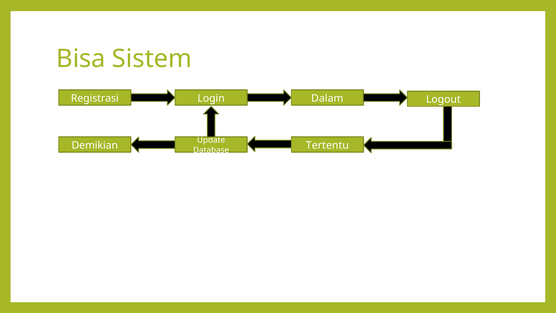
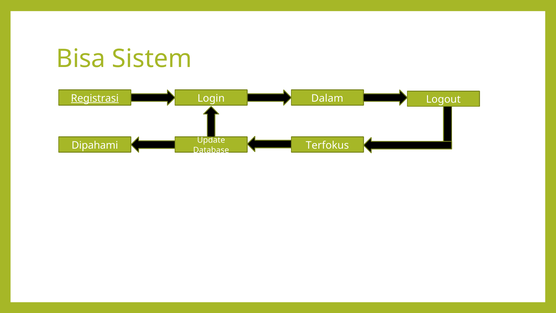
Registrasi underline: none -> present (95, 98)
Demikian: Demikian -> Dipahami (95, 145)
Tertentu: Tertentu -> Terfokus (327, 145)
